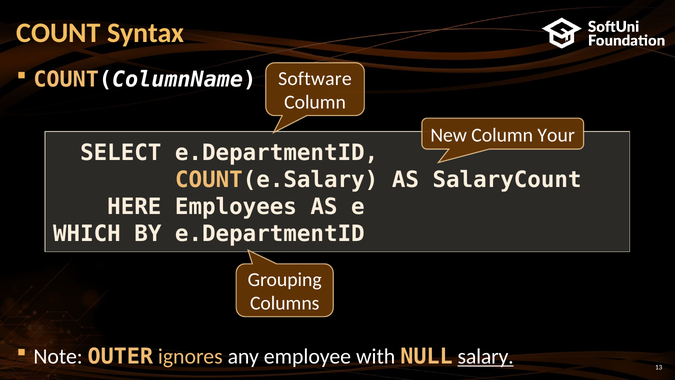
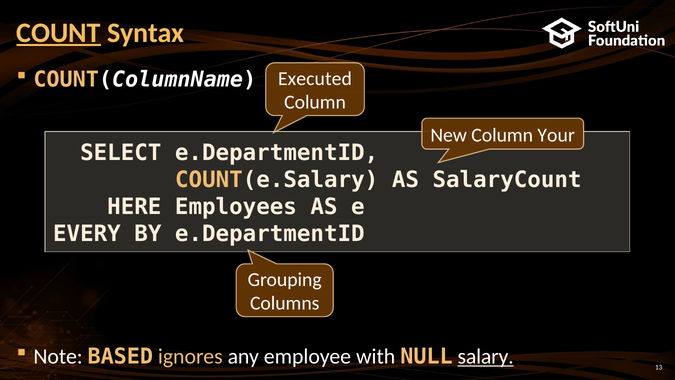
COUNT underline: none -> present (59, 33)
Software: Software -> Executed (315, 79)
WHICH: WHICH -> EVERY (87, 234)
OUTER: OUTER -> BASED (120, 356)
